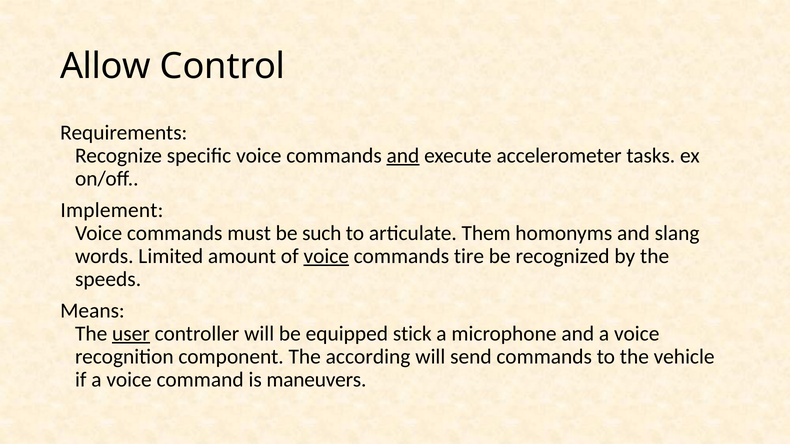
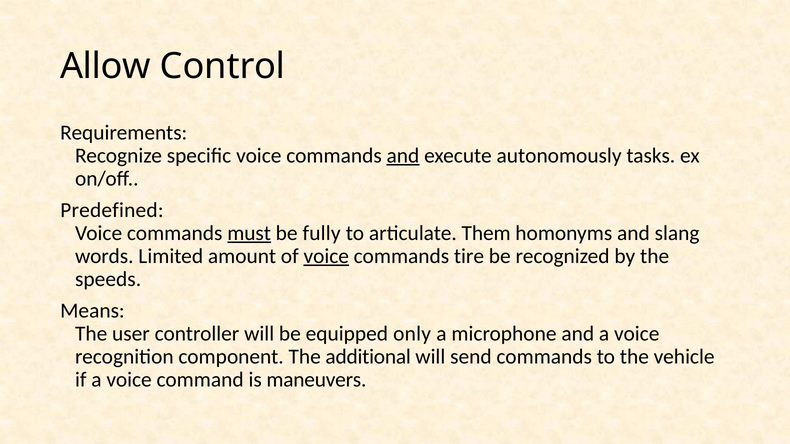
accelerometer: accelerometer -> autonomously (559, 156)
Implement: Implement -> Predefined (112, 210)
must underline: none -> present (249, 233)
such: such -> fully (322, 233)
user underline: present -> none (131, 334)
stick: stick -> only (412, 334)
according: according -> additional (368, 357)
